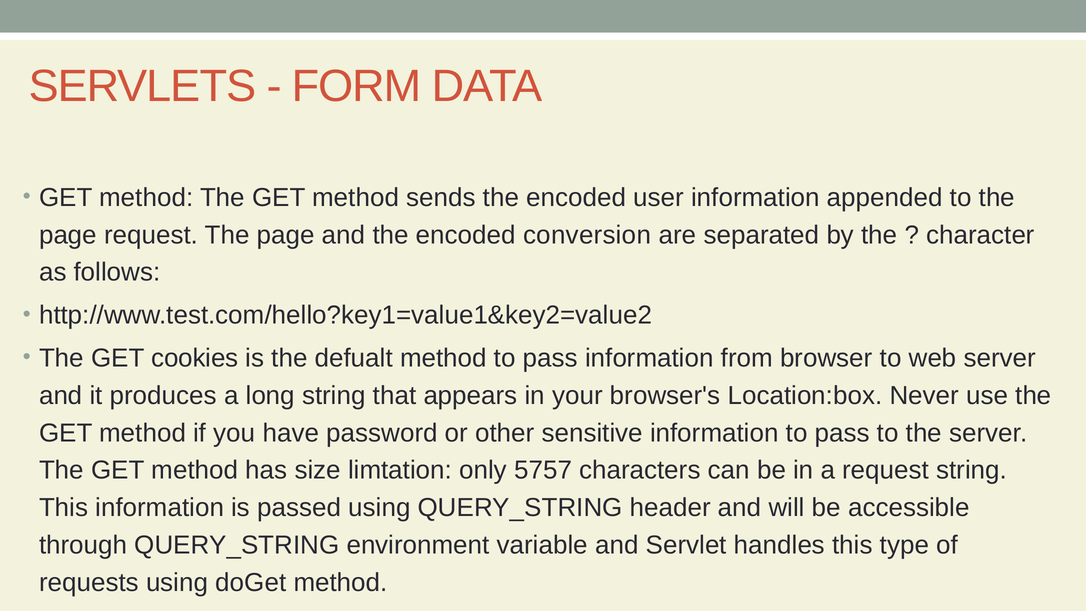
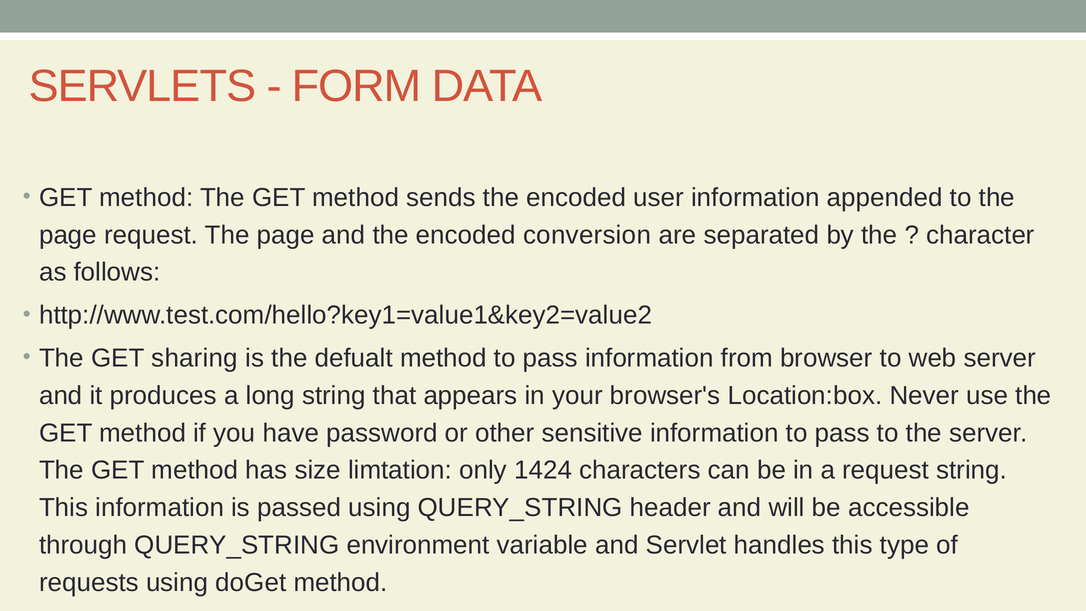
cookies: cookies -> sharing (195, 358)
5757: 5757 -> 1424 (543, 470)
